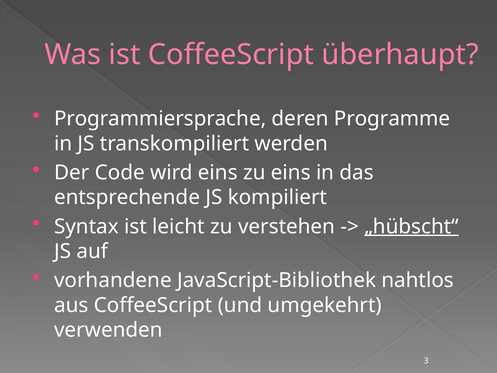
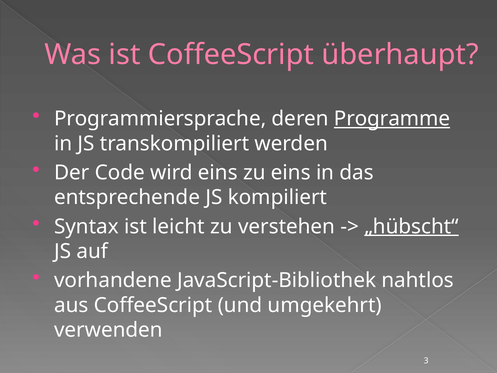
Programme underline: none -> present (392, 119)
